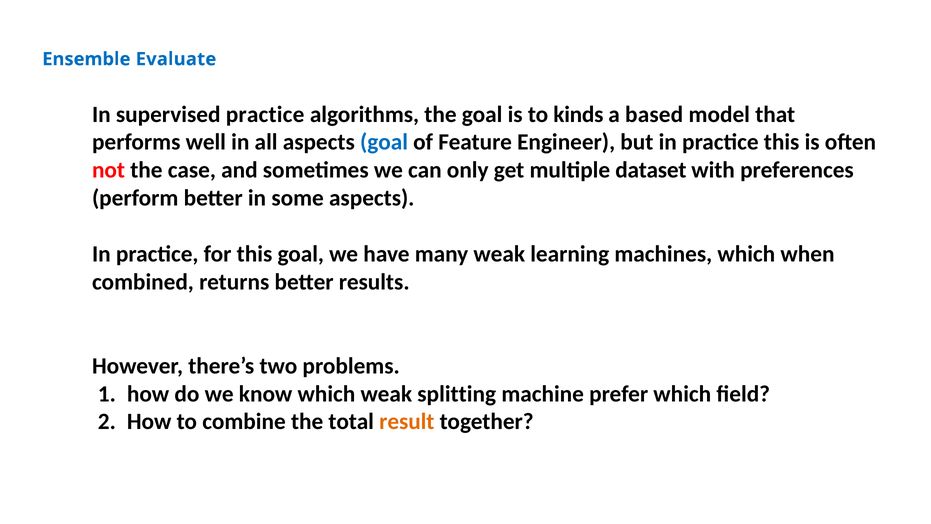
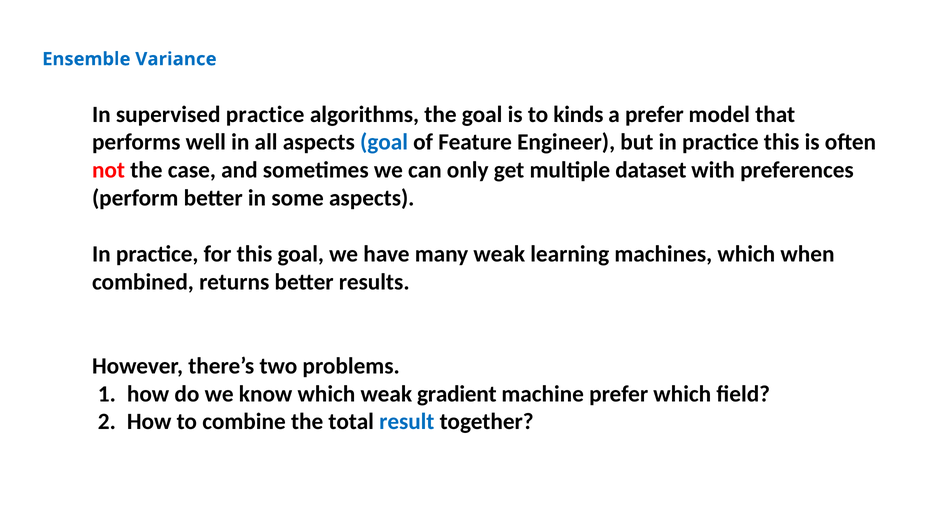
Evaluate: Evaluate -> Variance (176, 59)
a based: based -> prefer (654, 114)
splitting: splitting -> gradient (457, 394)
result colour: orange -> blue (407, 422)
